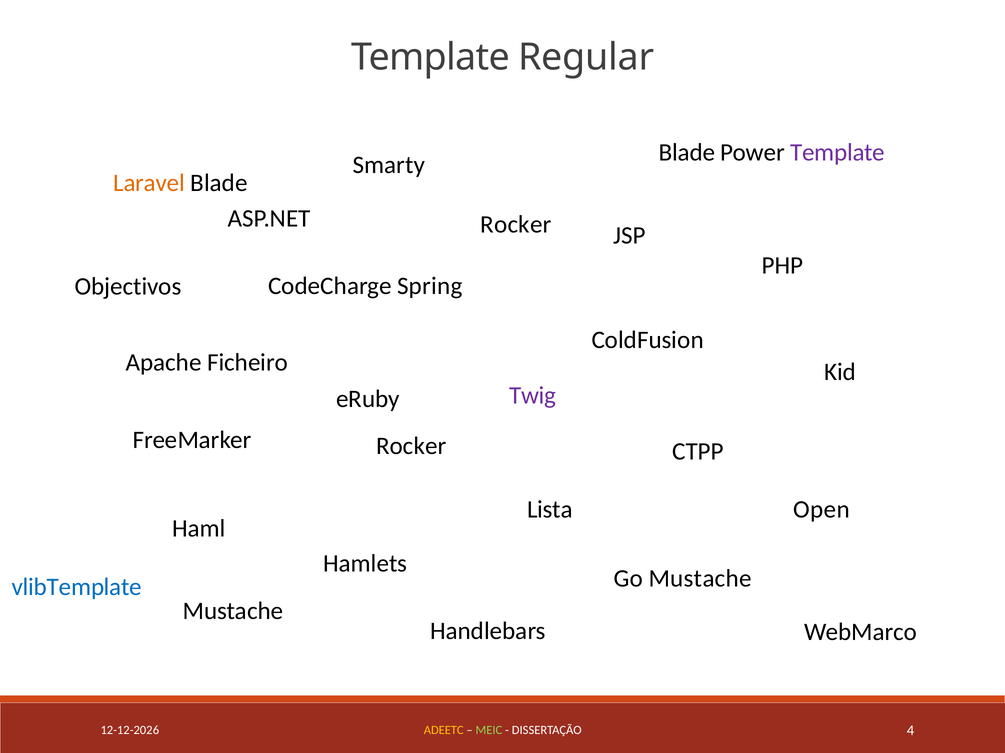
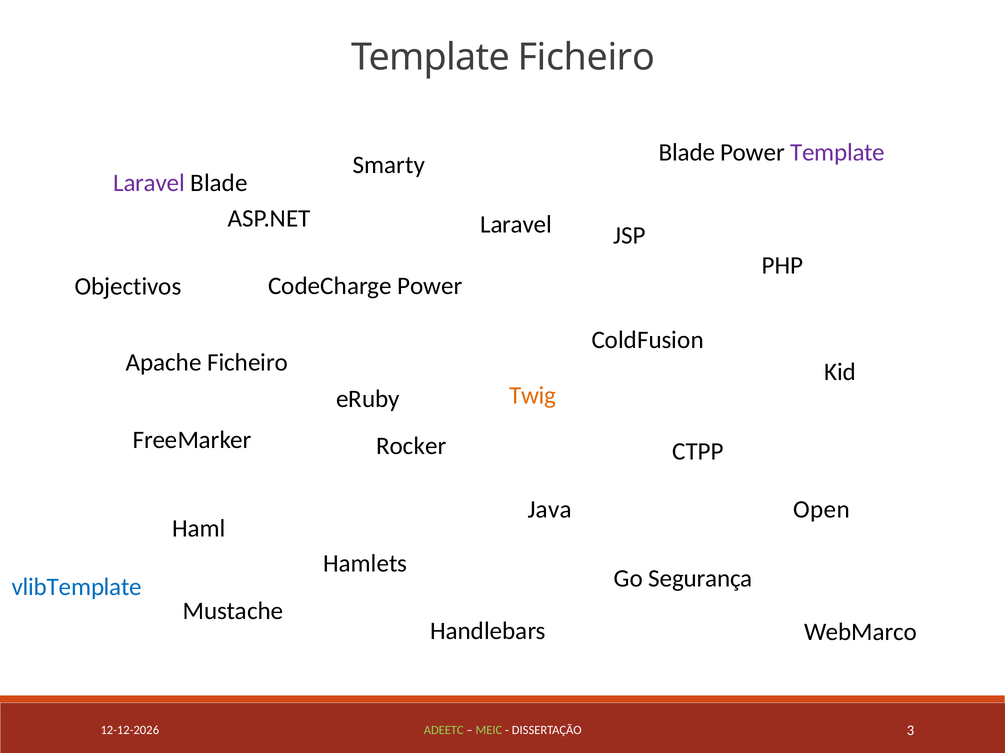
Template Regular: Regular -> Ficheiro (586, 57)
Laravel colour: orange -> purple (149, 183)
Rocker: Rocker -> Laravel (516, 225)
CodeCharge Spring: Spring -> Power (430, 286)
Twig colour: purple -> orange (533, 396)
Lista: Lista -> Java (550, 510)
Go Mustache: Mustache -> Segurança (700, 579)
ADEETC colour: yellow -> light green (444, 731)
4: 4 -> 3 (911, 731)
